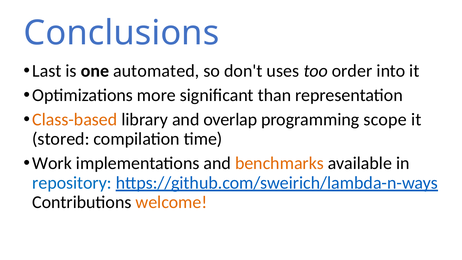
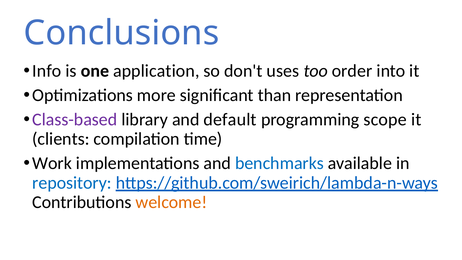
Last: Last -> Info (47, 71)
automated: automated -> application (156, 71)
Class-based colour: orange -> purple (75, 119)
overlap: overlap -> default (230, 119)
stored: stored -> clients (61, 139)
benchmarks colour: orange -> blue (279, 163)
